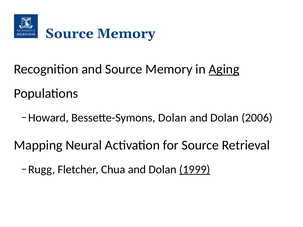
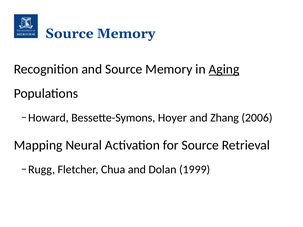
Bessette-Symons Dolan: Dolan -> Hoyer (172, 118)
Dolan: Dolan -> Zhang (225, 118)
1999 underline: present -> none (195, 170)
